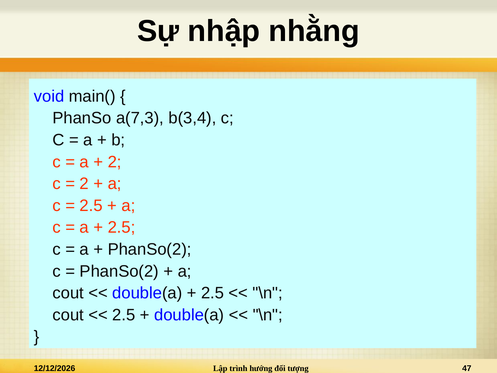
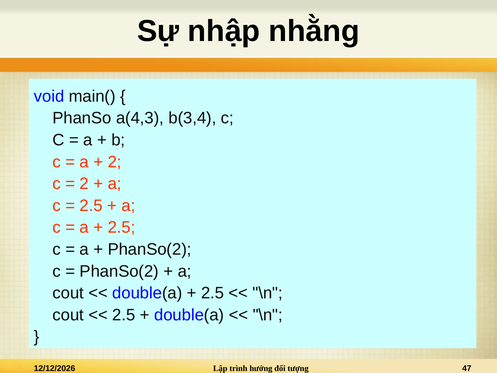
a(7,3: a(7,3 -> a(4,3 (140, 118)
